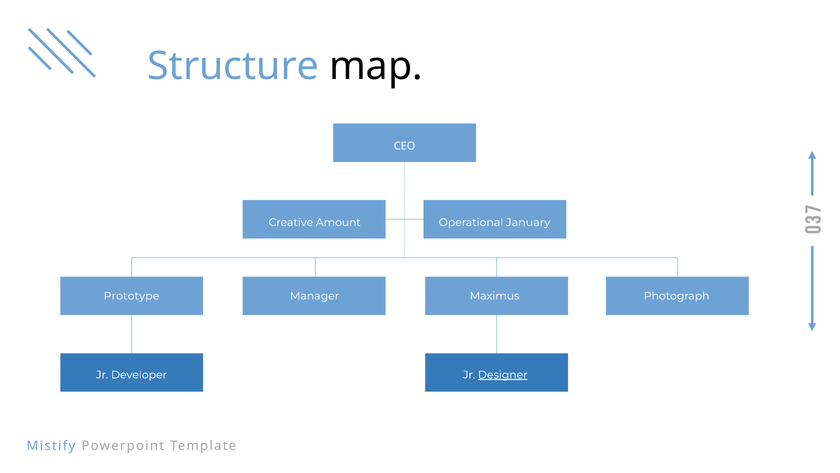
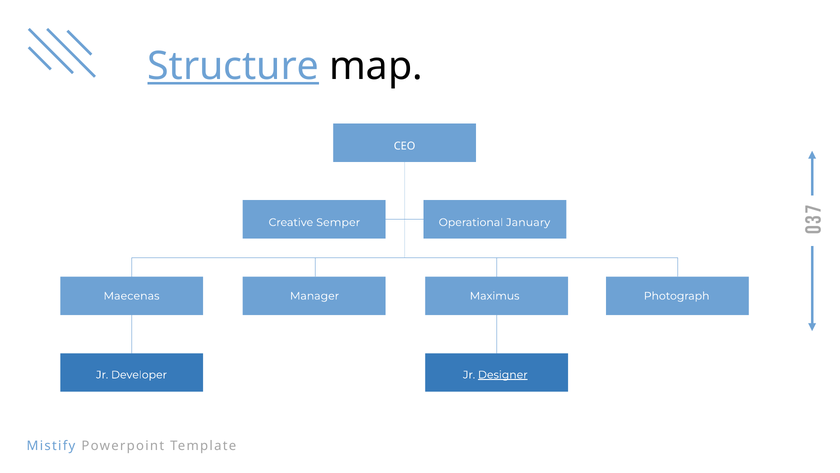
Structure underline: none -> present (233, 66)
Amount: Amount -> Semper (338, 222)
Prototype: Prototype -> Maecenas (132, 296)
